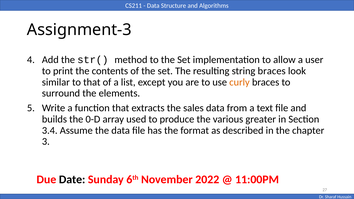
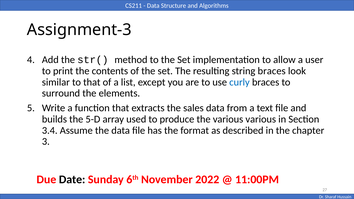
curly colour: orange -> blue (240, 82)
0-D: 0-D -> 5-D (93, 119)
various greater: greater -> various (261, 119)
